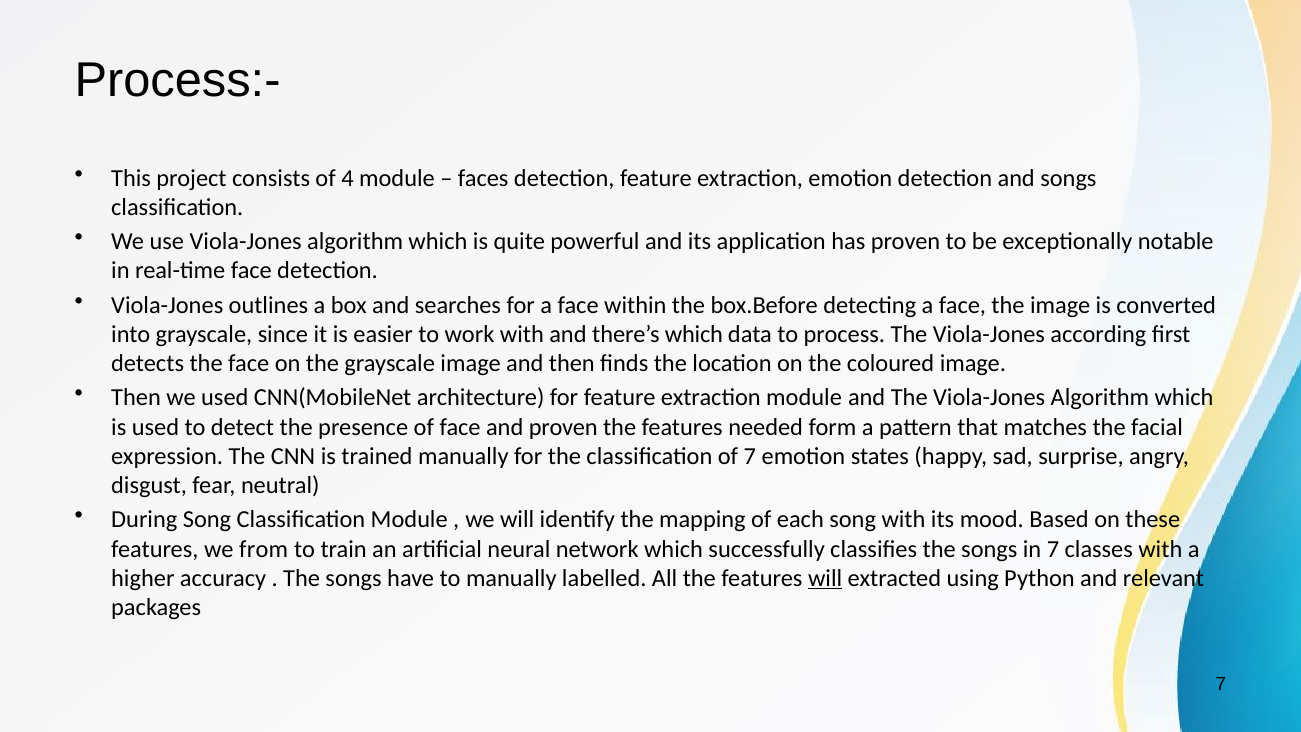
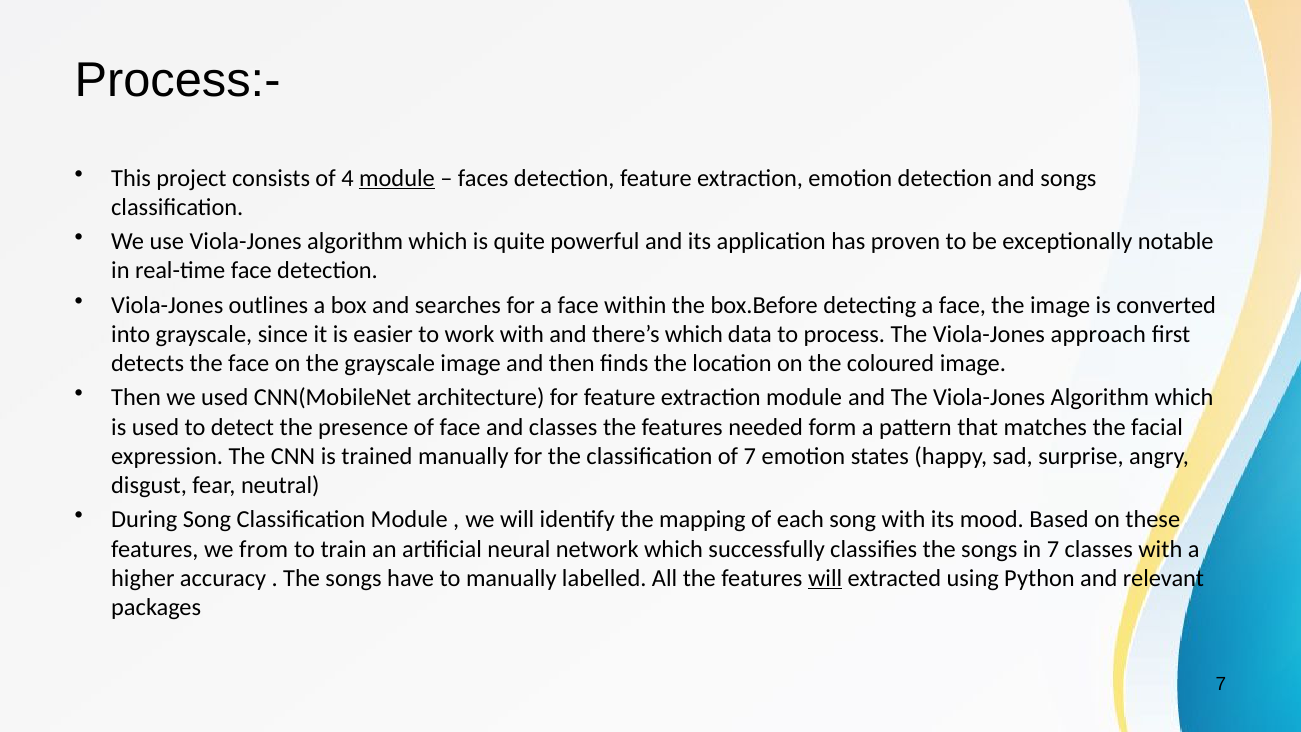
module underline: none -> present (397, 178)
according: according -> approach (1098, 334)
and proven: proven -> classes (563, 427)
